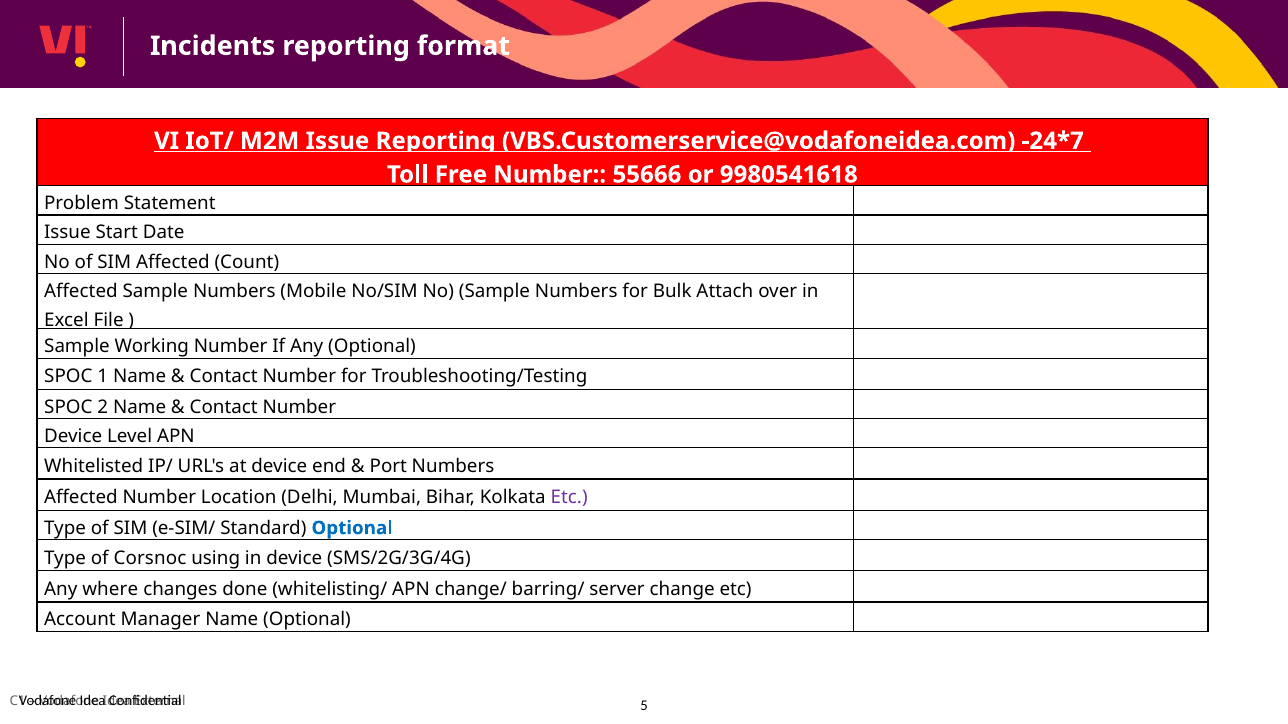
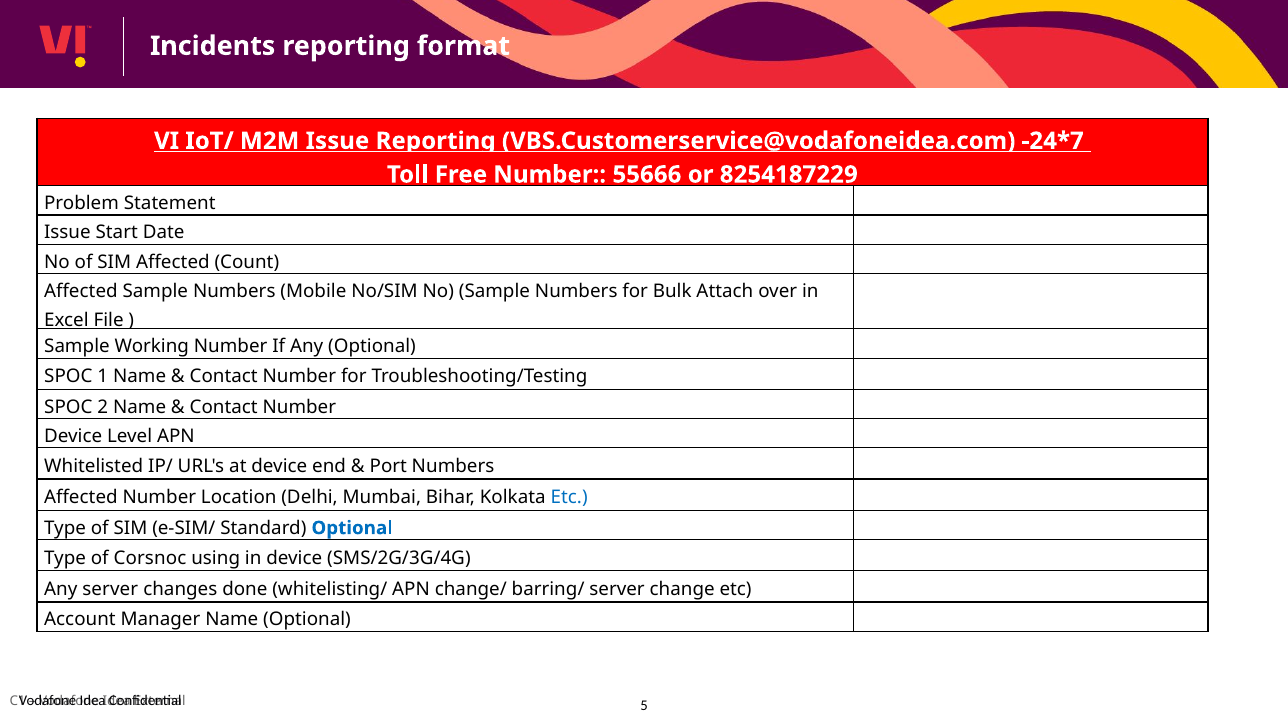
9980541618: 9980541618 -> 8254187229 (789, 175)
Etc colour: purple -> blue (569, 498)
Any where: where -> server (110, 590)
